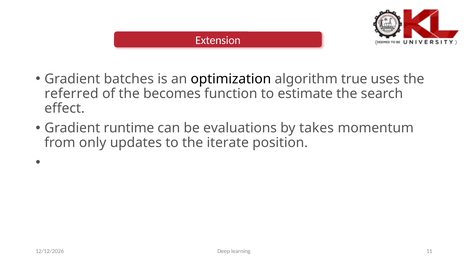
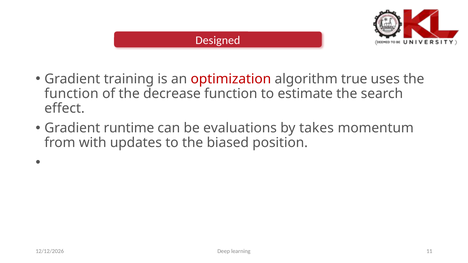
Extension: Extension -> Designed (218, 40)
batches: batches -> training (129, 79)
optimization colour: black -> red (231, 79)
referred: referred -> function (71, 94)
becomes: becomes -> decrease (172, 94)
only: only -> with (93, 143)
iterate: iterate -> biased (228, 143)
